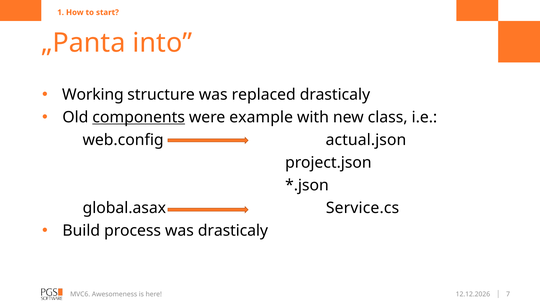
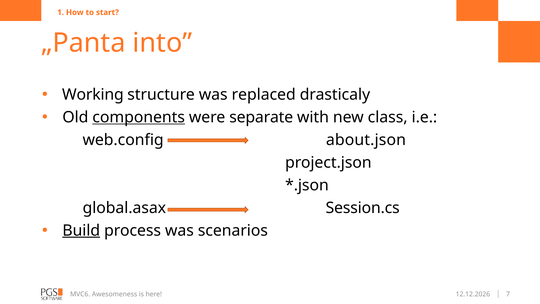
example: example -> separate (261, 117)
actual.json: actual.json -> about.json (366, 140)
Service.cs: Service.cs -> Session.cs (363, 208)
Build underline: none -> present (81, 230)
was drasticaly: drasticaly -> scenarios (233, 230)
